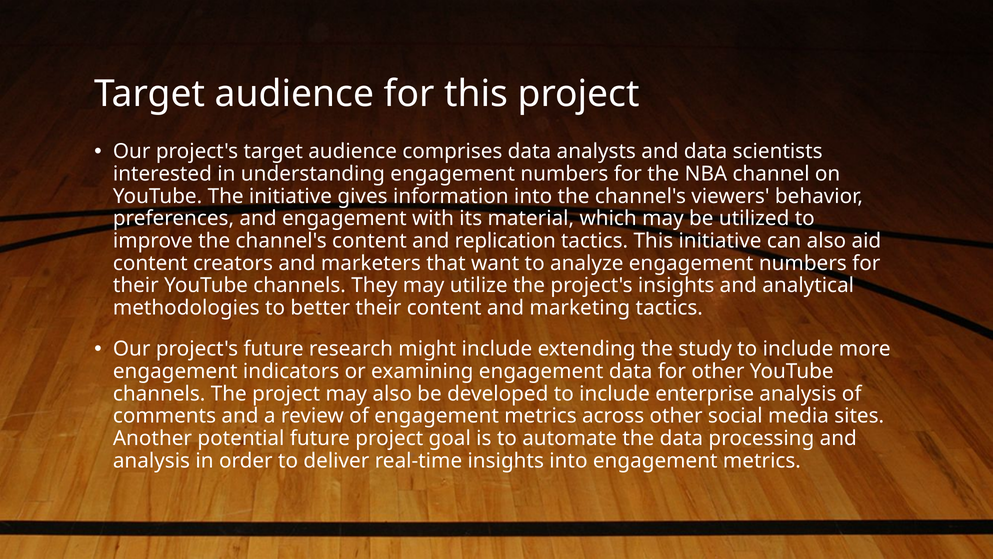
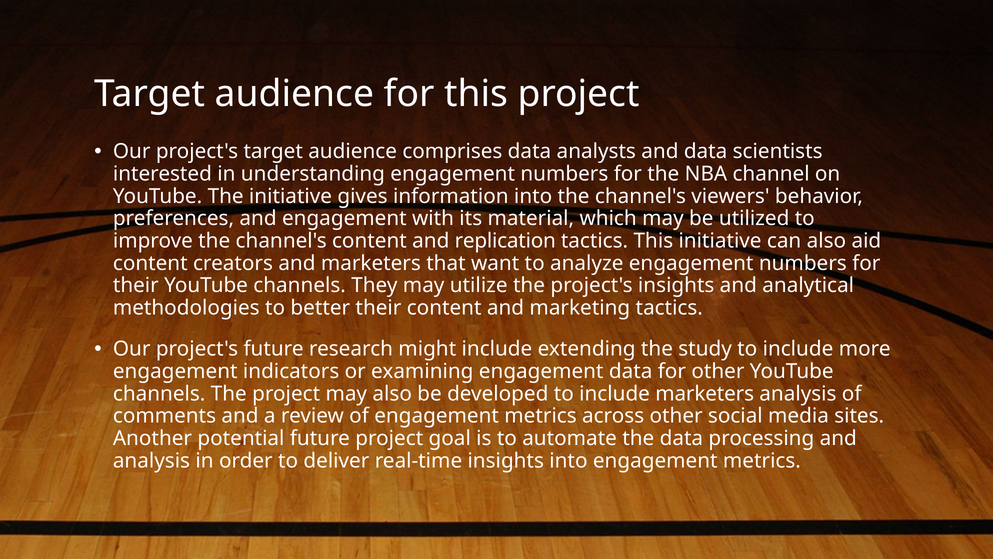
include enterprise: enterprise -> marketers (705, 393)
